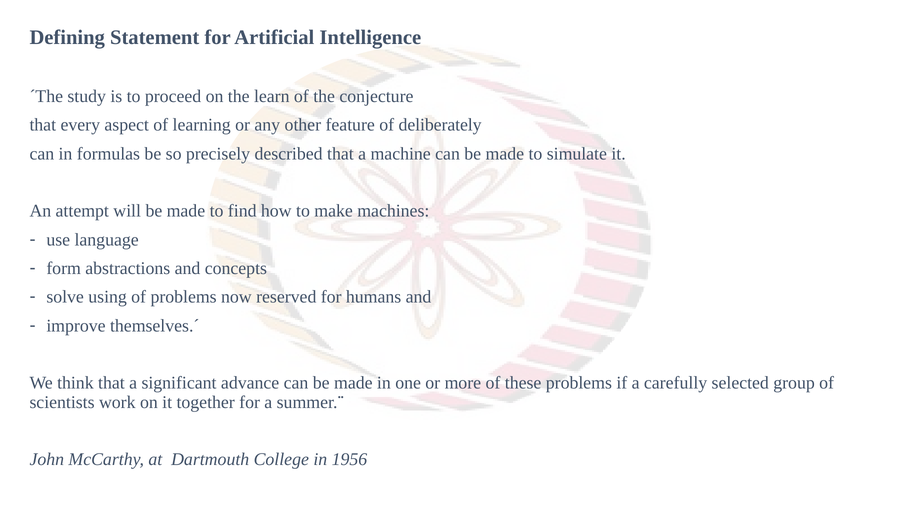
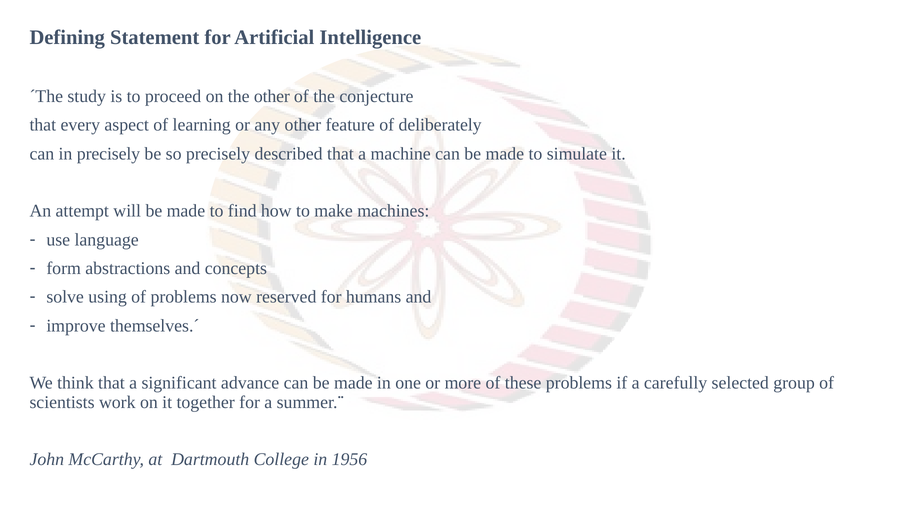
the learn: learn -> other (272, 96)
in formulas: formulas -> precisely (109, 154)
